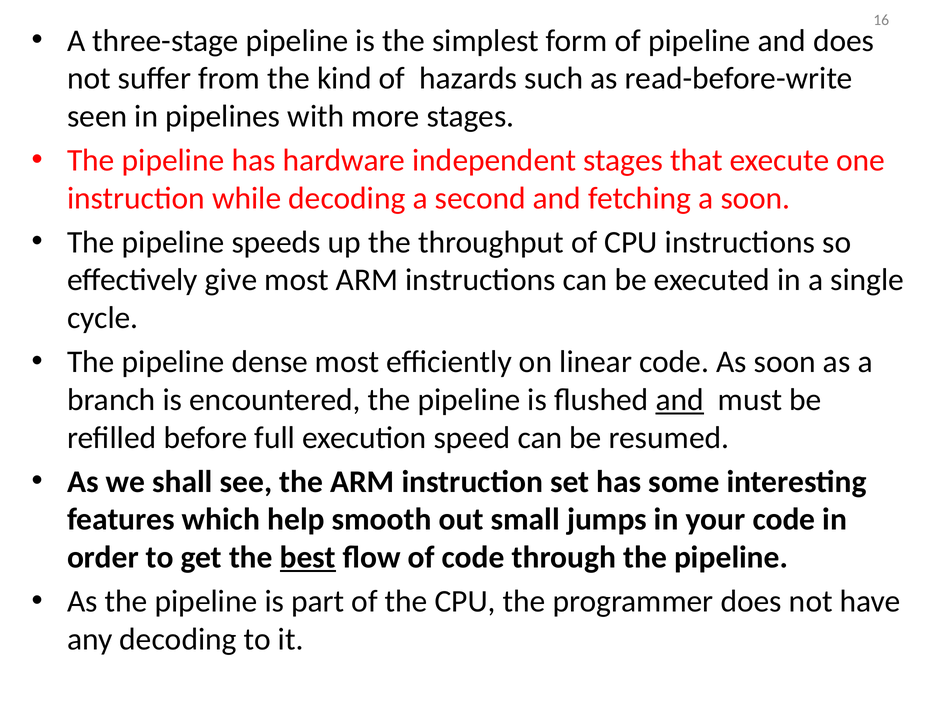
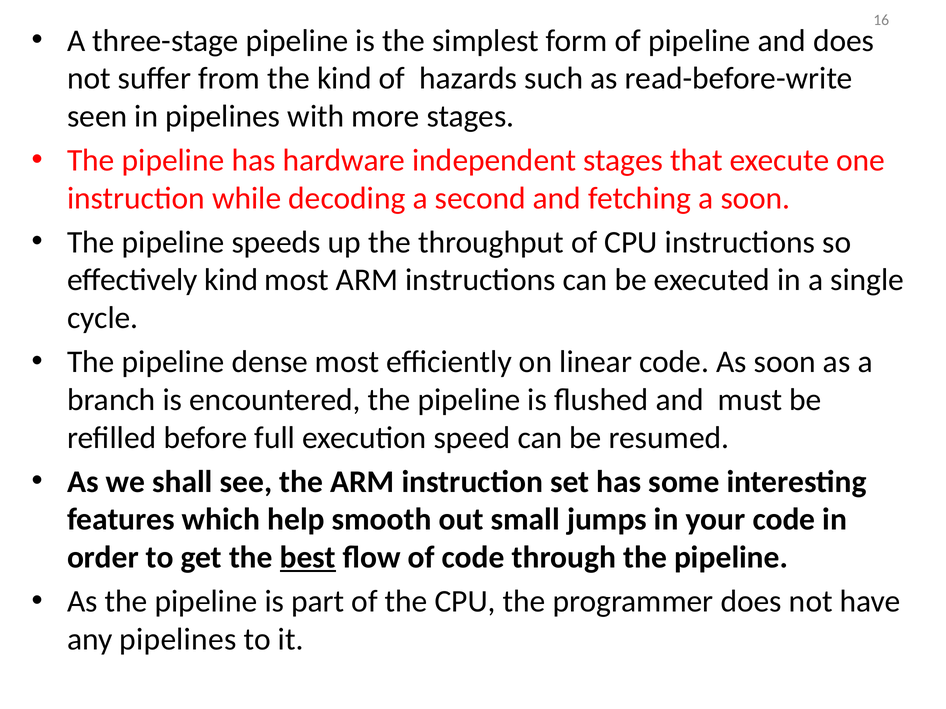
effectively give: give -> kind (231, 280)
and underline: present -> none (680, 400)
any decoding: decoding -> pipelines (178, 640)
